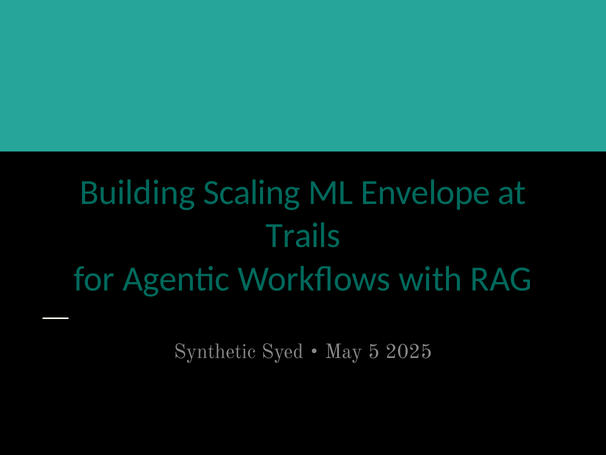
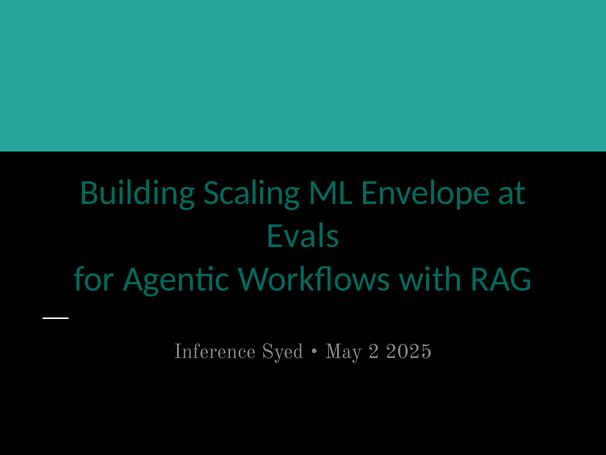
Trails: Trails -> Evals (303, 235)
Synthetic: Synthetic -> Inference (215, 351)
5: 5 -> 2 (374, 351)
